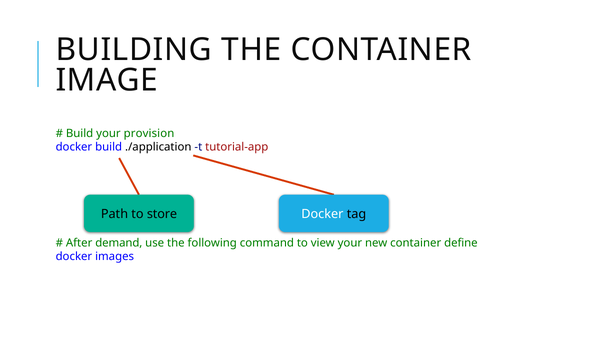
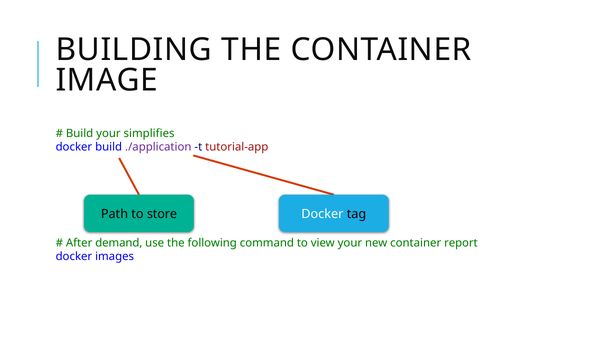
provision: provision -> simplifies (149, 133)
./application colour: black -> purple (158, 147)
define: define -> report (461, 243)
